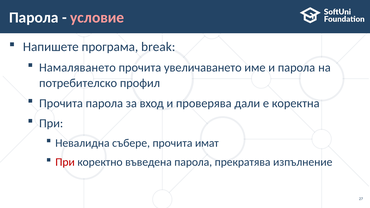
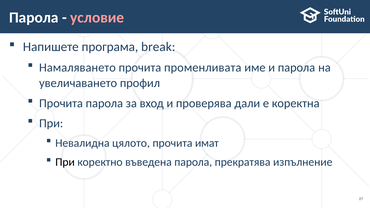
увеличаването: увеличаването -> променливата (203, 68)
потребителско: потребителско -> увеличаването (78, 83)
събере: събере -> цялото (131, 143)
При colour: red -> black (65, 162)
